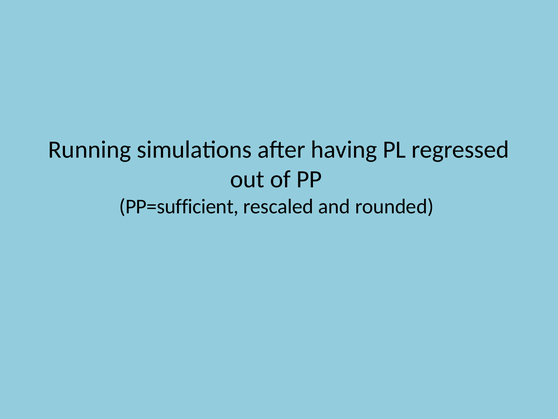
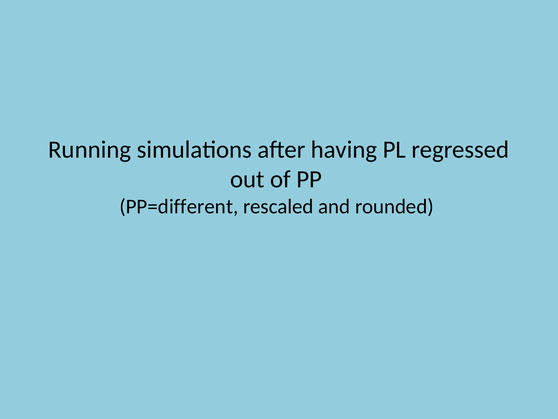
PP=sufficient: PP=sufficient -> PP=different (179, 206)
